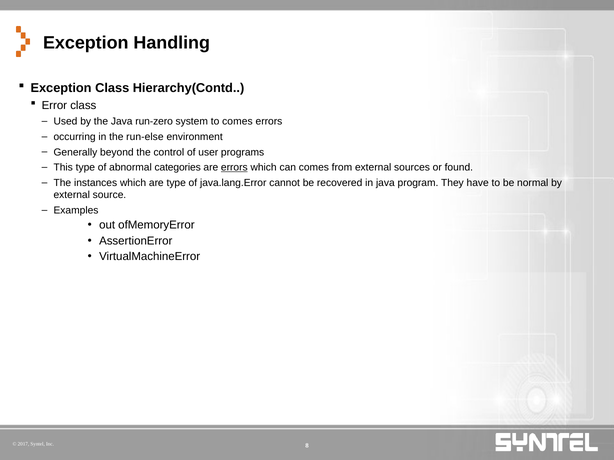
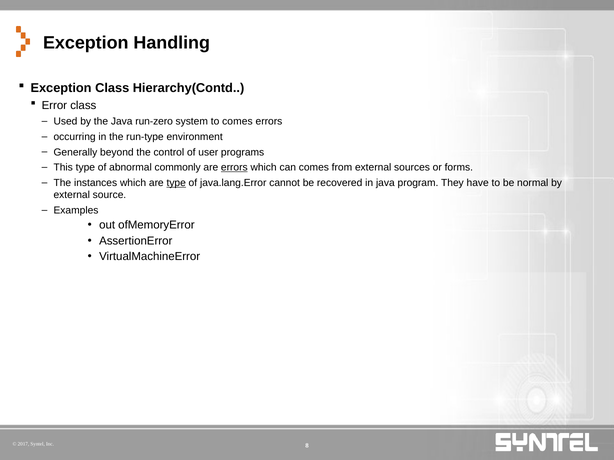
run-else: run-else -> run-type (145, 137)
categories: categories -> commonly (178, 168)
found: found -> forms (459, 168)
type underline: none -> present (176, 183)
